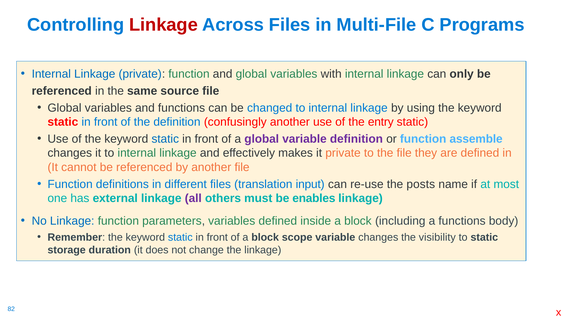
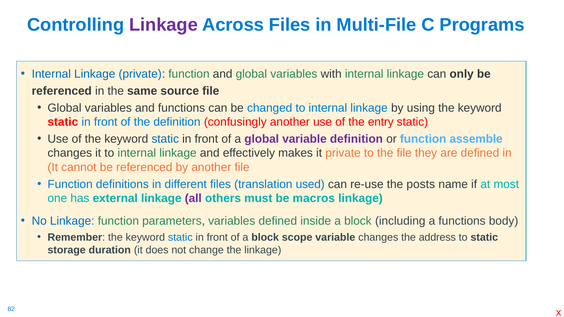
Linkage colour: red -> purple (164, 25)
input: input -> used (310, 184)
enables: enables -> macros (314, 198)
visibility: visibility -> address (437, 238)
